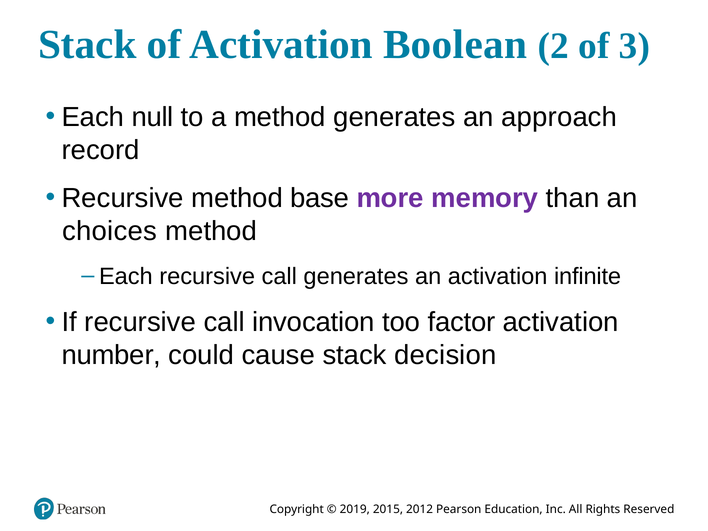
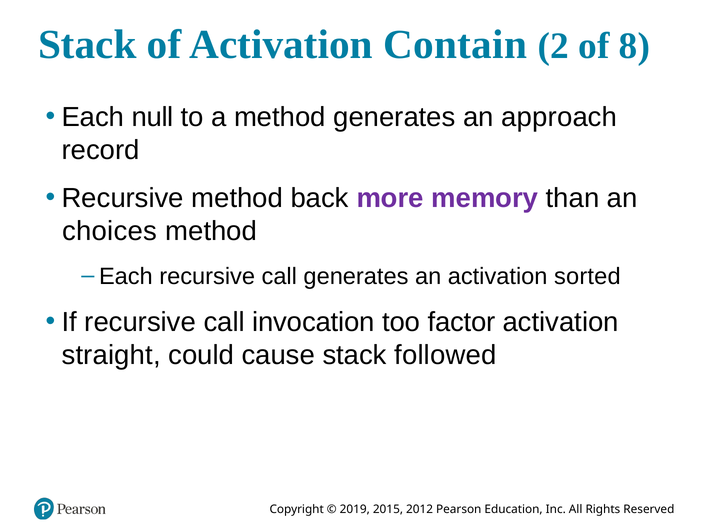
Boolean: Boolean -> Contain (455, 45)
3: 3 -> 8 (634, 46)
base: base -> back (320, 198)
infinite: infinite -> sorted (587, 276)
number: number -> straight (111, 355)
decision: decision -> followed (445, 355)
